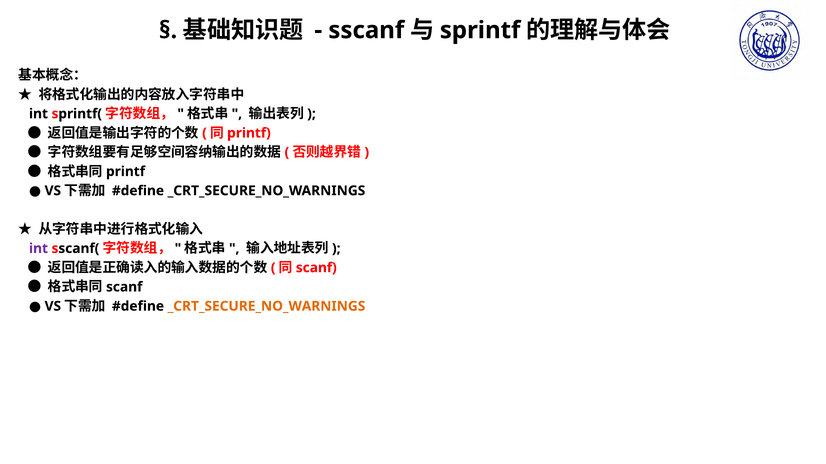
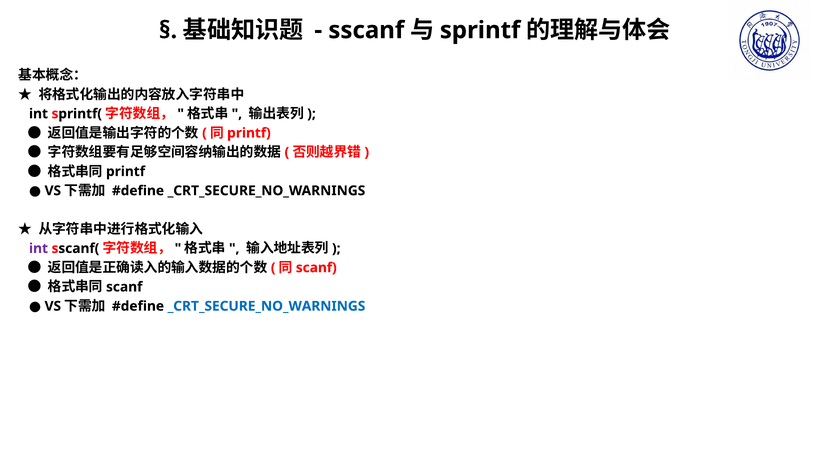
_CRT_SECURE_NO_WARNINGS colour: orange -> blue (266, 307)
